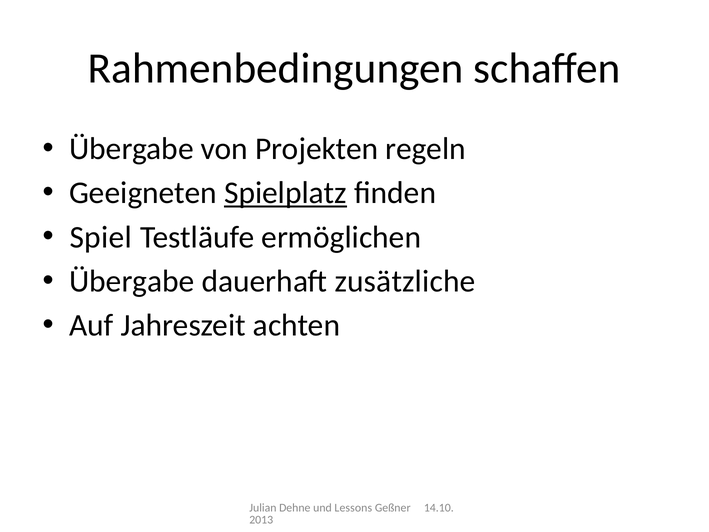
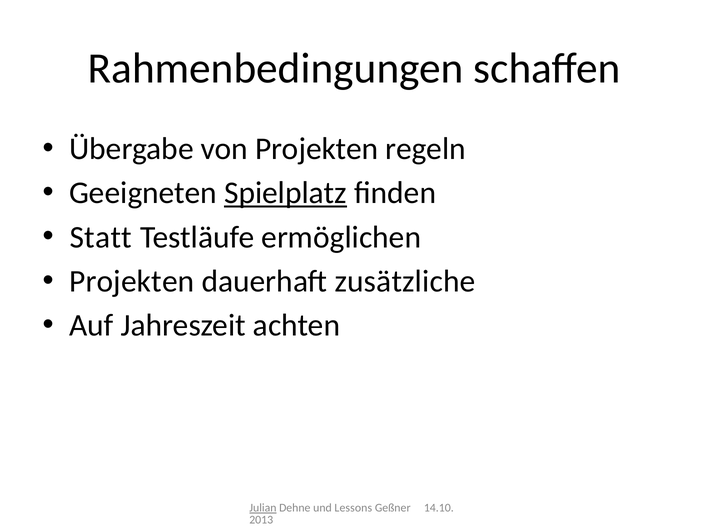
Spiel: Spiel -> Statt (101, 237)
Übergabe: Übergabe -> Projekten (132, 281)
Julian underline: none -> present (263, 508)
